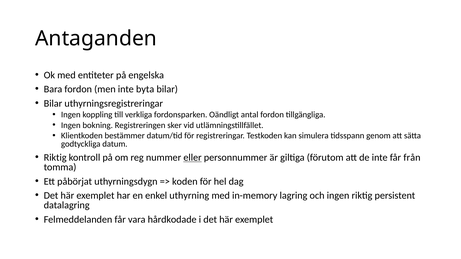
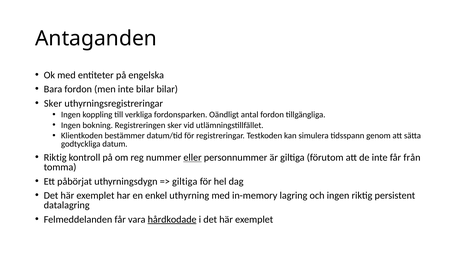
inte byta: byta -> bilar (145, 89)
Bilar: Bilar -> Sker (53, 103)
koden: koden -> giltiga (185, 182)
hårdkodade underline: none -> present (172, 220)
